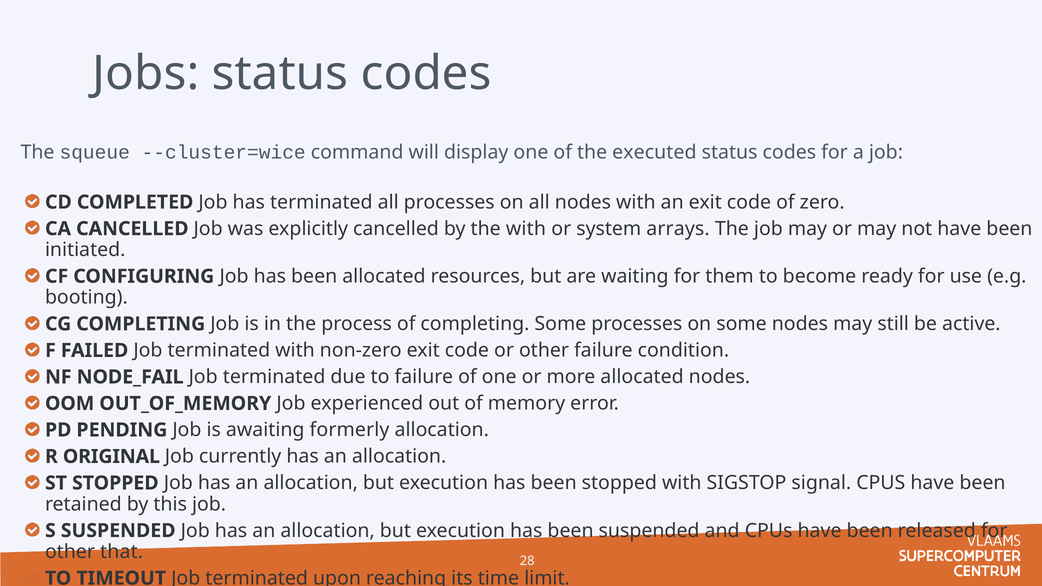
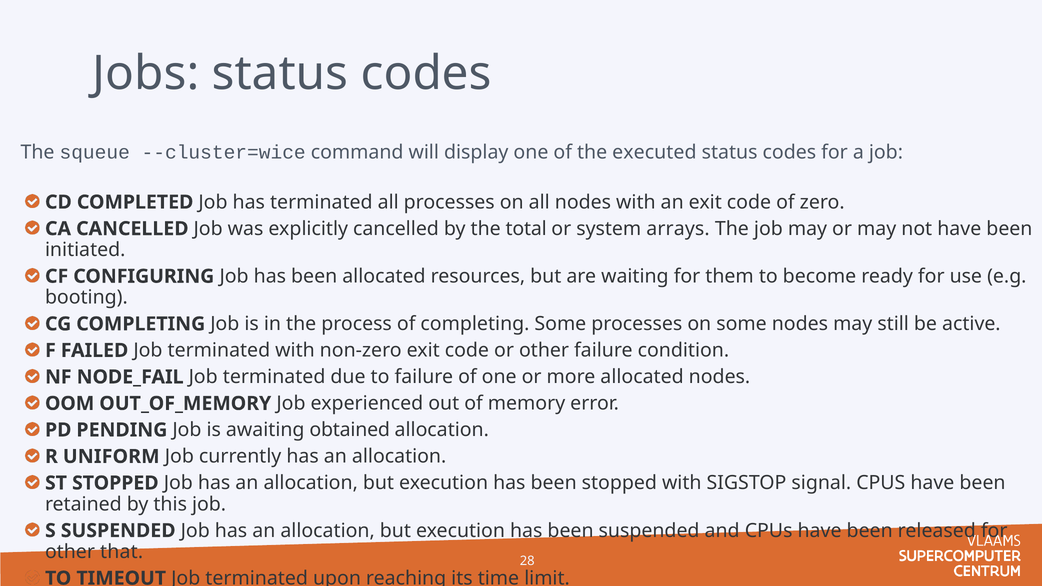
the with: with -> total (526, 229)
formerly: formerly -> obtained (350, 430)
ORIGINAL: ORIGINAL -> UNIFORM (111, 457)
